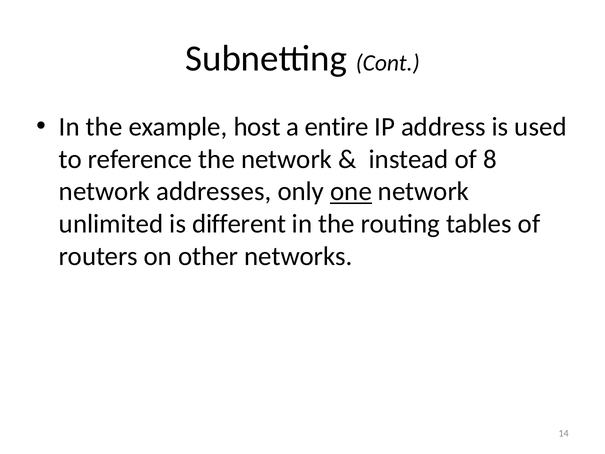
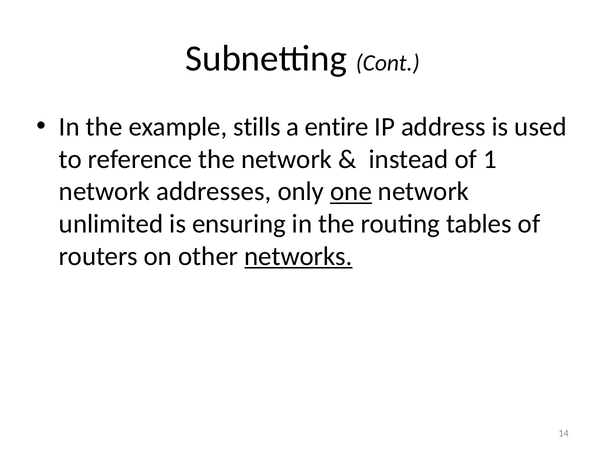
host: host -> stills (257, 127)
8: 8 -> 1 (490, 159)
different: different -> ensuring (239, 224)
networks underline: none -> present (299, 256)
